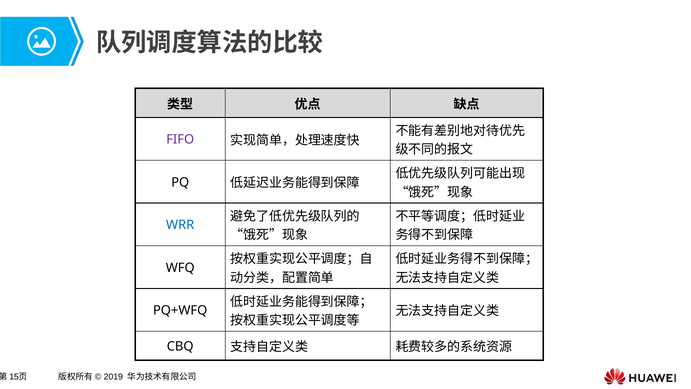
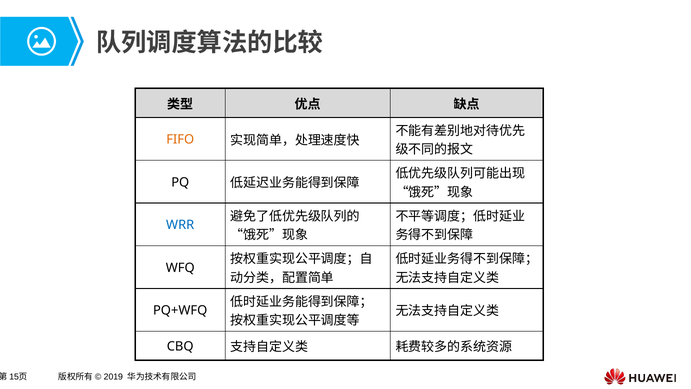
FIFO colour: purple -> orange (180, 139)
